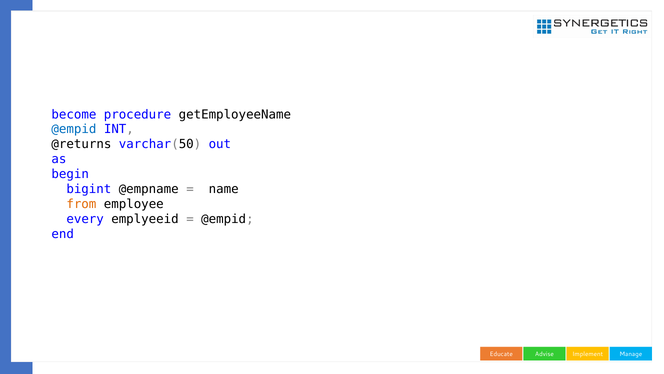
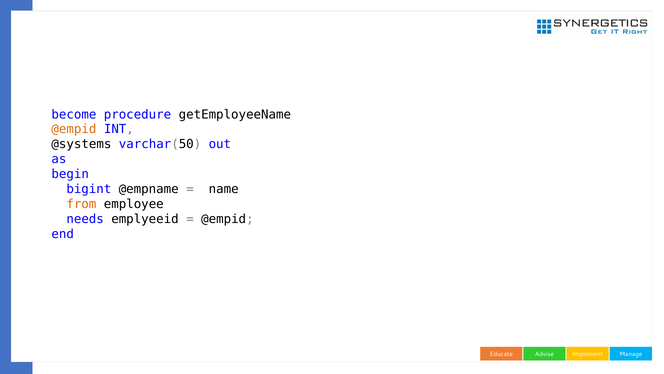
@empid colour: blue -> orange (74, 129)
@returns: @returns -> @systems (81, 144)
every: every -> needs (85, 219)
